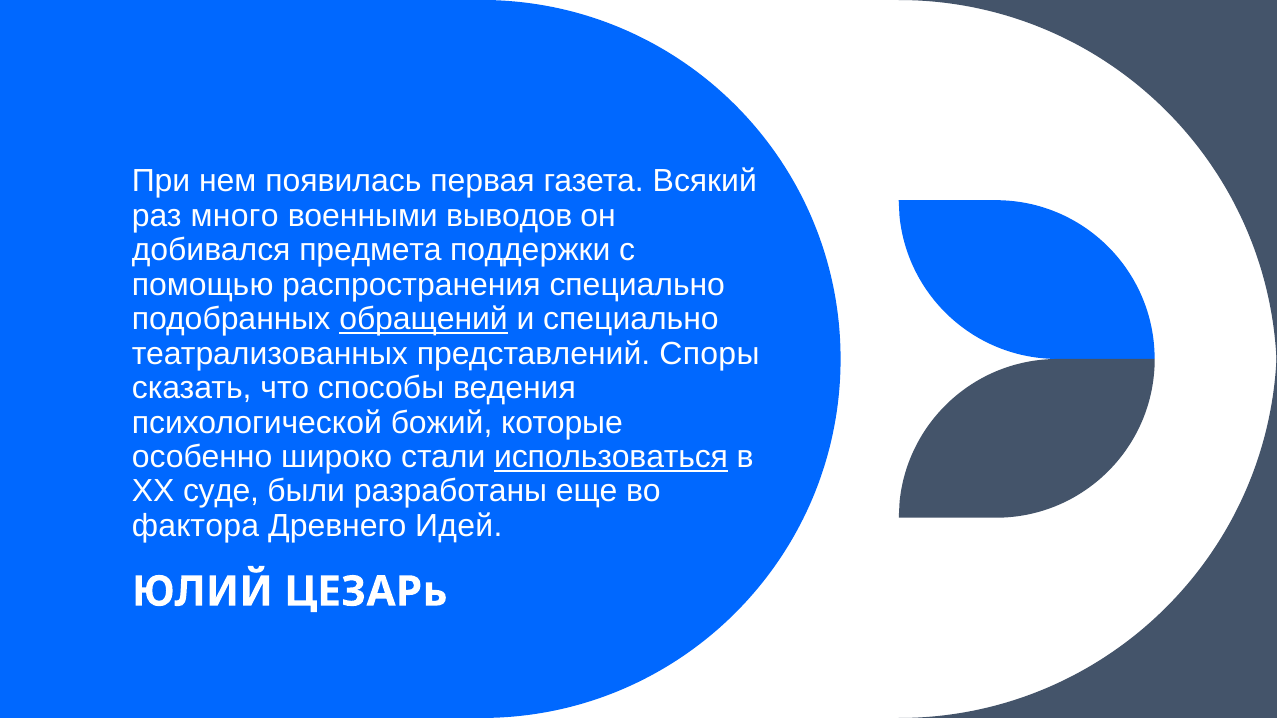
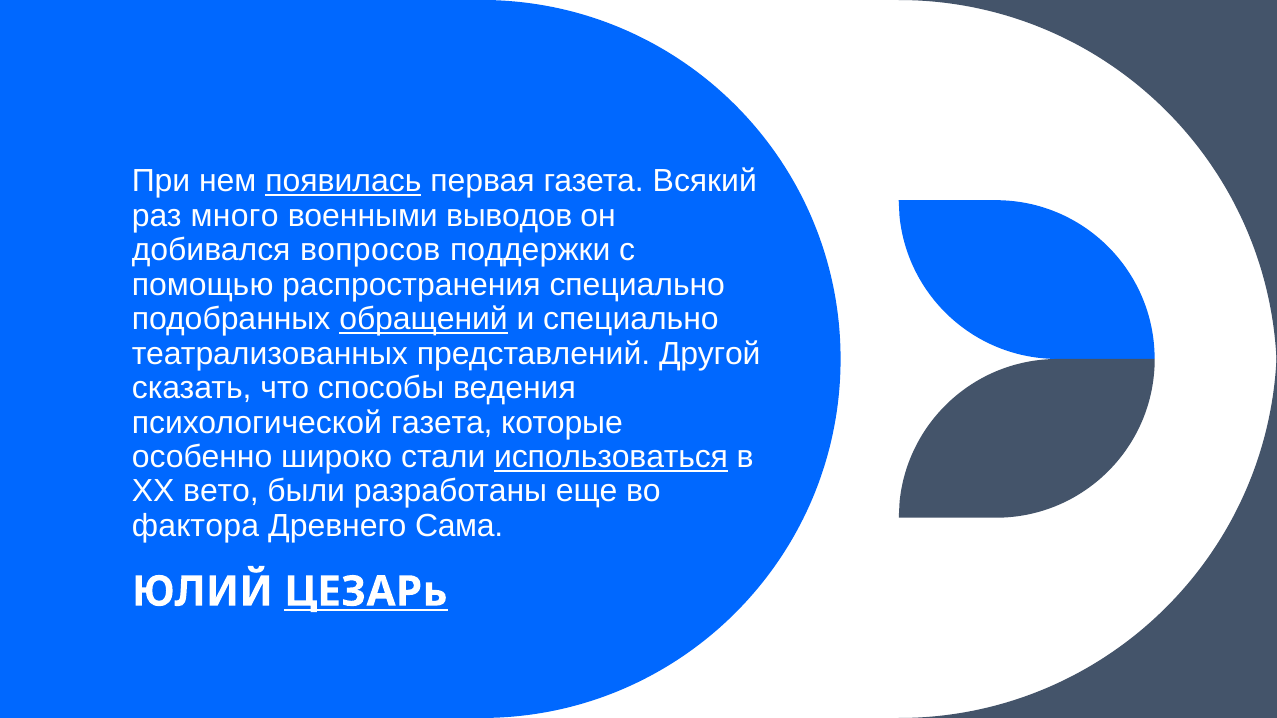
появилась underline: none -> present (343, 181)
предмета: предмета -> вопросов (370, 250)
Споры: Споры -> Другой (710, 354)
психологической божий: божий -> газета (442, 423)
суде: суде -> вето (221, 492)
Идей: Идей -> Сама (459, 526)
ЦЕЗАРь underline: none -> present (366, 592)
